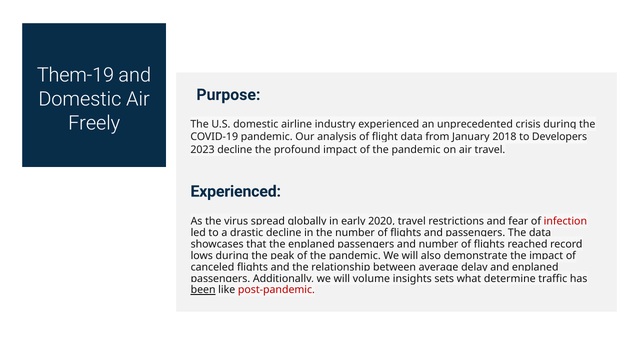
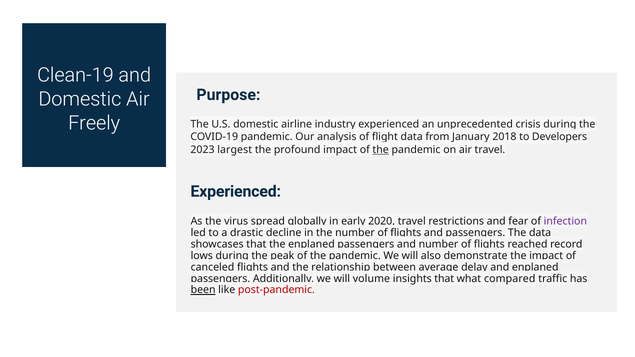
Them-19: Them-19 -> Clean-19 (75, 75)
2023 decline: decline -> largest (235, 150)
the underline: none -> present (381, 150)
infection colour: red -> purple (565, 222)
insights sets: sets -> that (444, 279)
determine: determine -> compared (510, 279)
